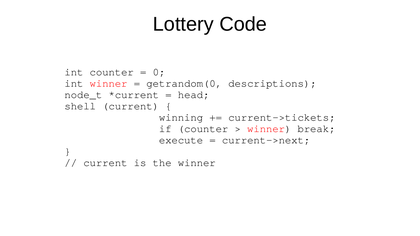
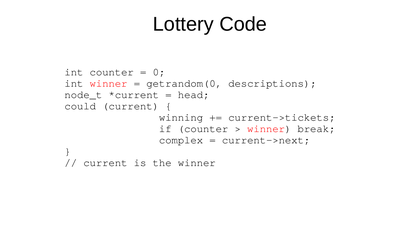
shell: shell -> could (80, 106)
execute: execute -> complex (181, 140)
